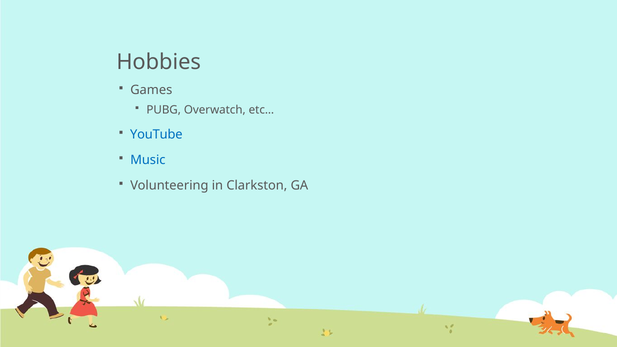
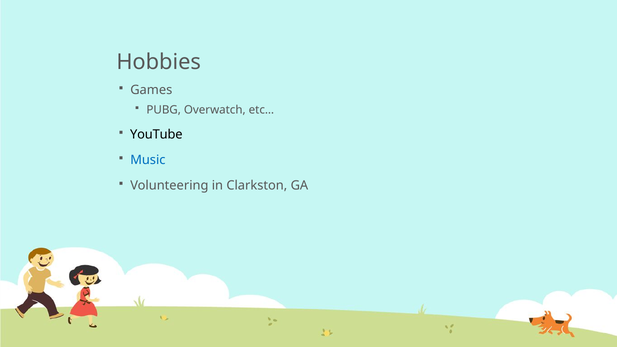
YouTube colour: blue -> black (156, 135)
